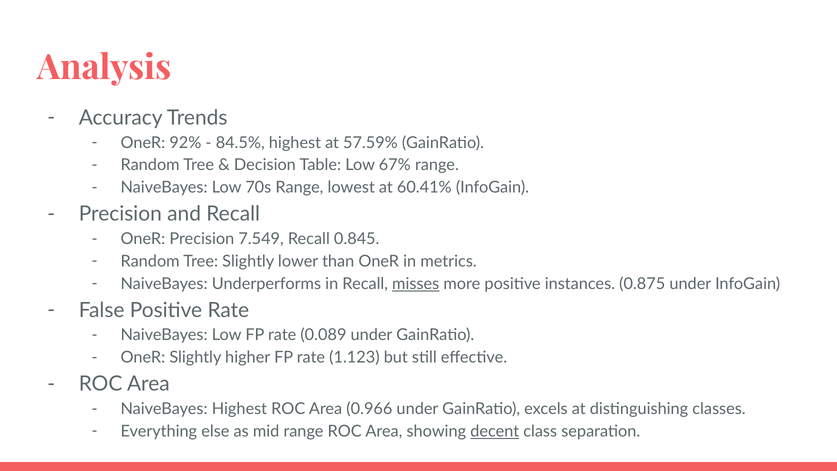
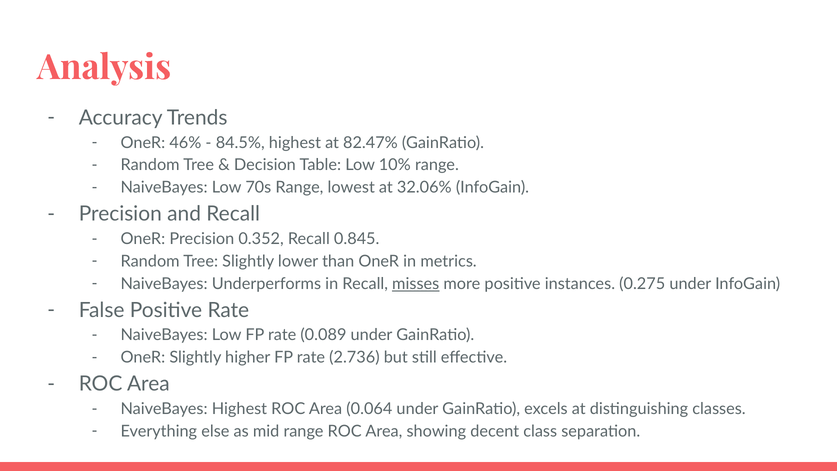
92%: 92% -> 46% (185, 143)
57.59%: 57.59% -> 82.47% (370, 143)
67%: 67% -> 10% (395, 165)
60.41%: 60.41% -> 32.06% (424, 187)
7.549: 7.549 -> 0.352 (261, 239)
0.875: 0.875 -> 0.275 (642, 284)
1.123: 1.123 -> 2.736 (354, 357)
0.966: 0.966 -> 0.064 (369, 409)
decent underline: present -> none (495, 431)
